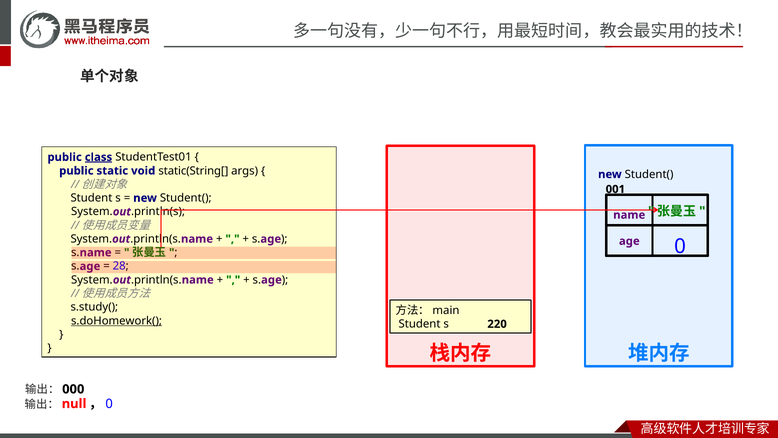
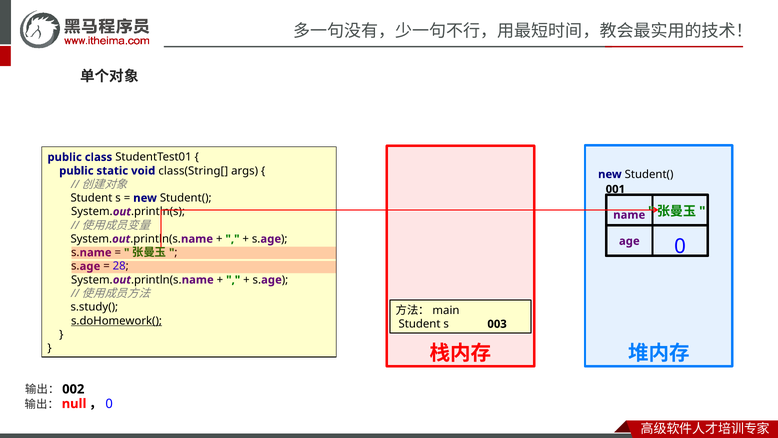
class underline: present -> none (98, 157)
static(String[: static(String[ -> class(String[ (193, 171)
220: 220 -> 003 (497, 324)
000: 000 -> 002 (73, 389)
